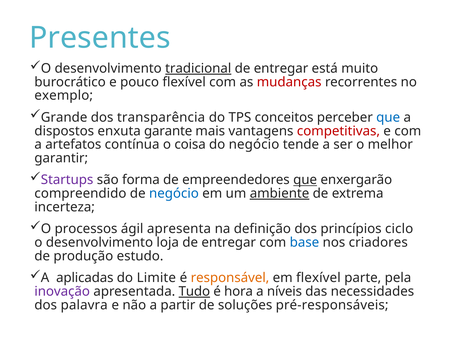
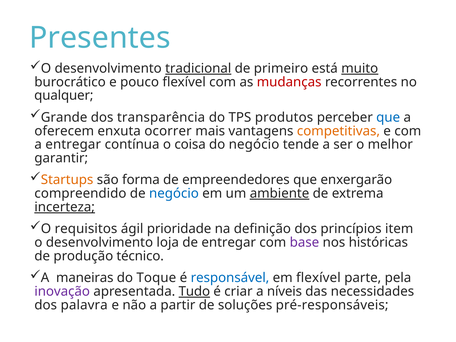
entregar: entregar -> primeiro (281, 68)
muito underline: none -> present (360, 68)
exemplo: exemplo -> qualquer (64, 96)
conceitos: conceitos -> produtos (284, 117)
dispostos: dispostos -> oferecem (64, 131)
garante: garante -> ocorrer (168, 131)
competitivas colour: red -> orange (338, 131)
a artefatos: artefatos -> entregar (73, 145)
Startups colour: purple -> orange (67, 180)
que underline: present -> none (305, 180)
incerteza underline: none -> present (65, 207)
processos: processos -> requisitos (86, 229)
apresenta: apresenta -> prioridade (179, 229)
ciclo: ciclo -> item (399, 229)
base colour: blue -> purple (304, 242)
criadores: criadores -> históricas (378, 242)
estudo: estudo -> técnico (140, 256)
aplicadas: aplicadas -> maneiras (85, 278)
Limite: Limite -> Toque (156, 278)
responsável colour: orange -> blue (230, 278)
hora: hora -> criar (238, 291)
